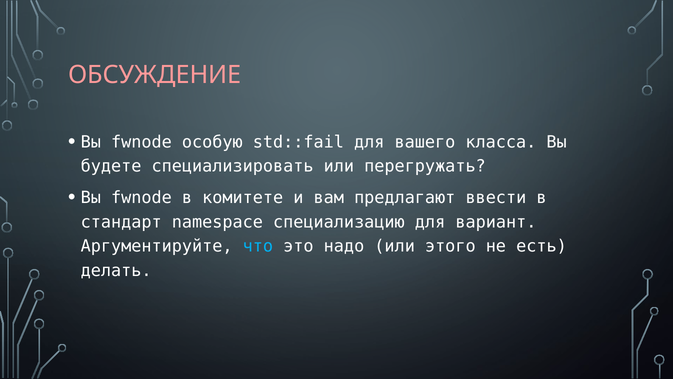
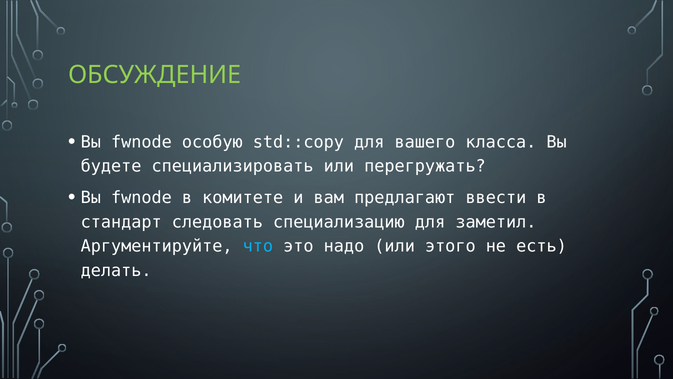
ОБСУЖДЕНИЕ colour: pink -> light green (155, 75)
std::fail: std::fail -> std::copy (298, 142)
namespace: namespace -> следовать (217, 222)
вариант: вариант -> заметил (496, 222)
